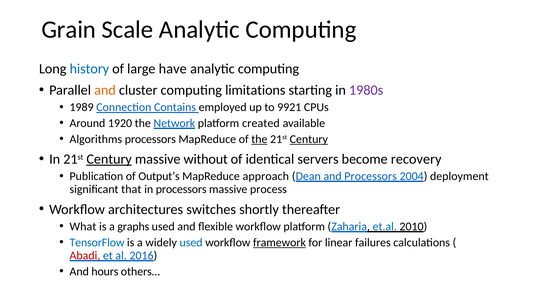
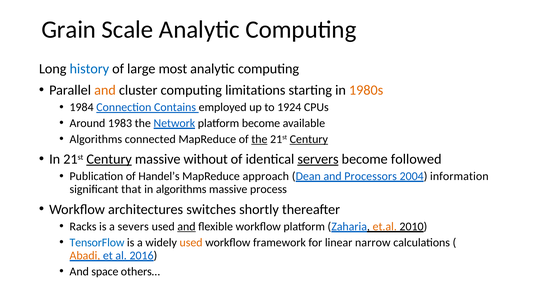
have: have -> most (173, 69)
1980s colour: purple -> orange (366, 90)
1989: 1989 -> 1984 (82, 107)
9921: 9921 -> 1924 (289, 107)
1920: 1920 -> 1983 (120, 123)
platform created: created -> become (261, 123)
Algorithms processors: processors -> connected (150, 139)
servers underline: none -> present (318, 159)
recovery: recovery -> followed (416, 159)
Output’s: Output’s -> Handel’s (159, 176)
deployment: deployment -> information (459, 176)
in processors: processors -> algorithms (181, 189)
What: What -> Racks (83, 226)
graphs: graphs -> severs (133, 226)
and underline: none -> present (186, 226)
et.al colour: blue -> orange (385, 226)
used colour: blue -> orange (191, 242)
framework underline: present -> none (279, 242)
failures: failures -> narrow (373, 242)
Abadi colour: red -> orange (85, 255)
hours: hours -> space (105, 271)
